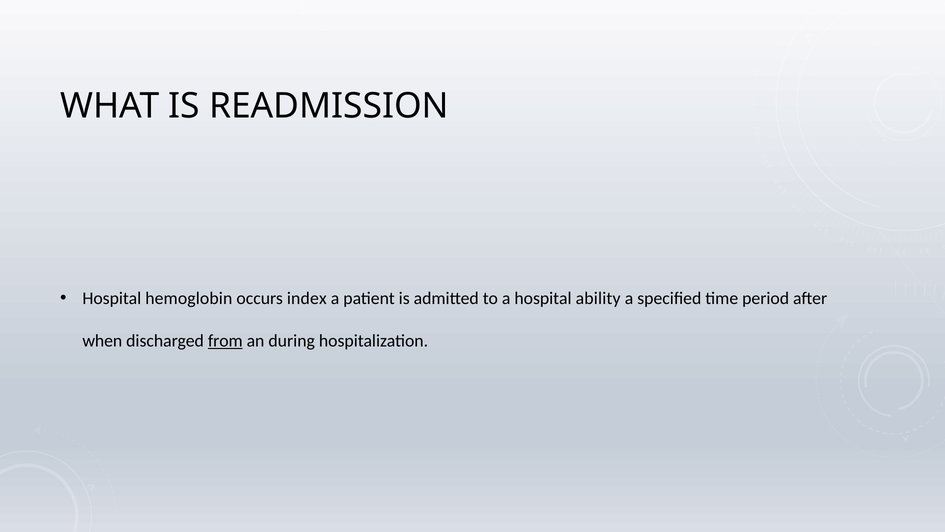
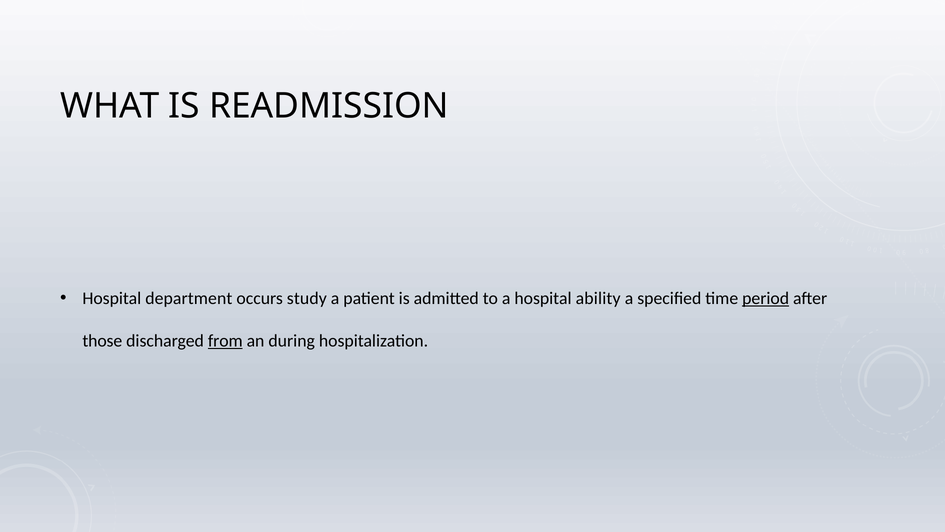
hemoglobin: hemoglobin -> department (189, 298)
index: index -> study (307, 298)
period underline: none -> present (766, 298)
when: when -> those (102, 341)
